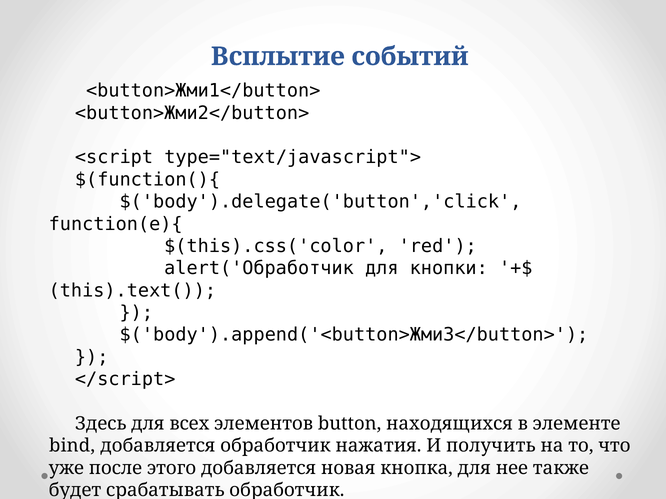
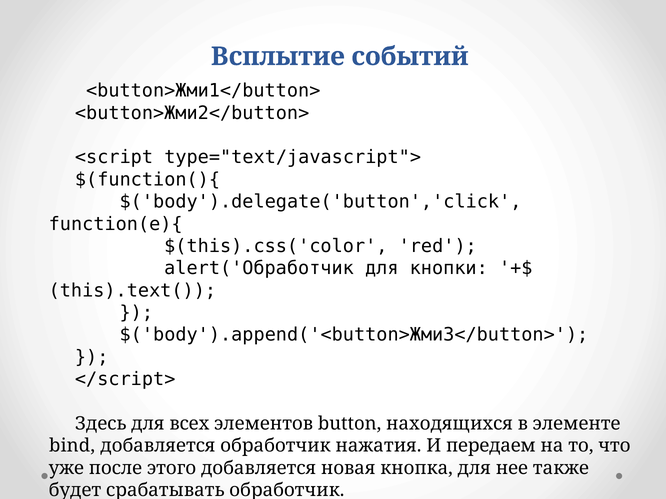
получить: получить -> передаем (491, 446)
